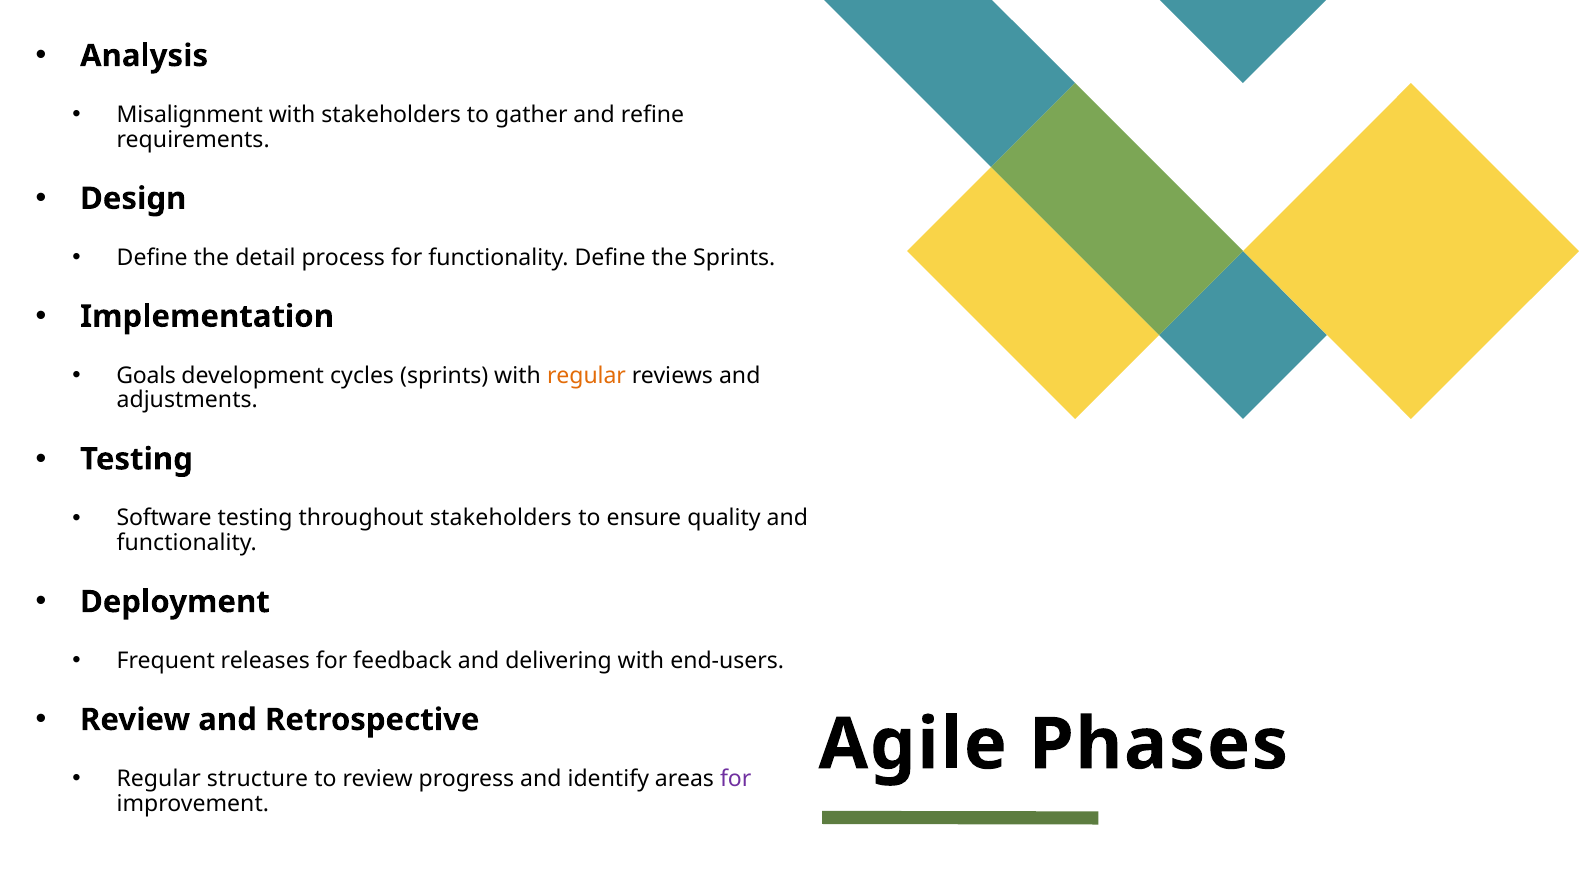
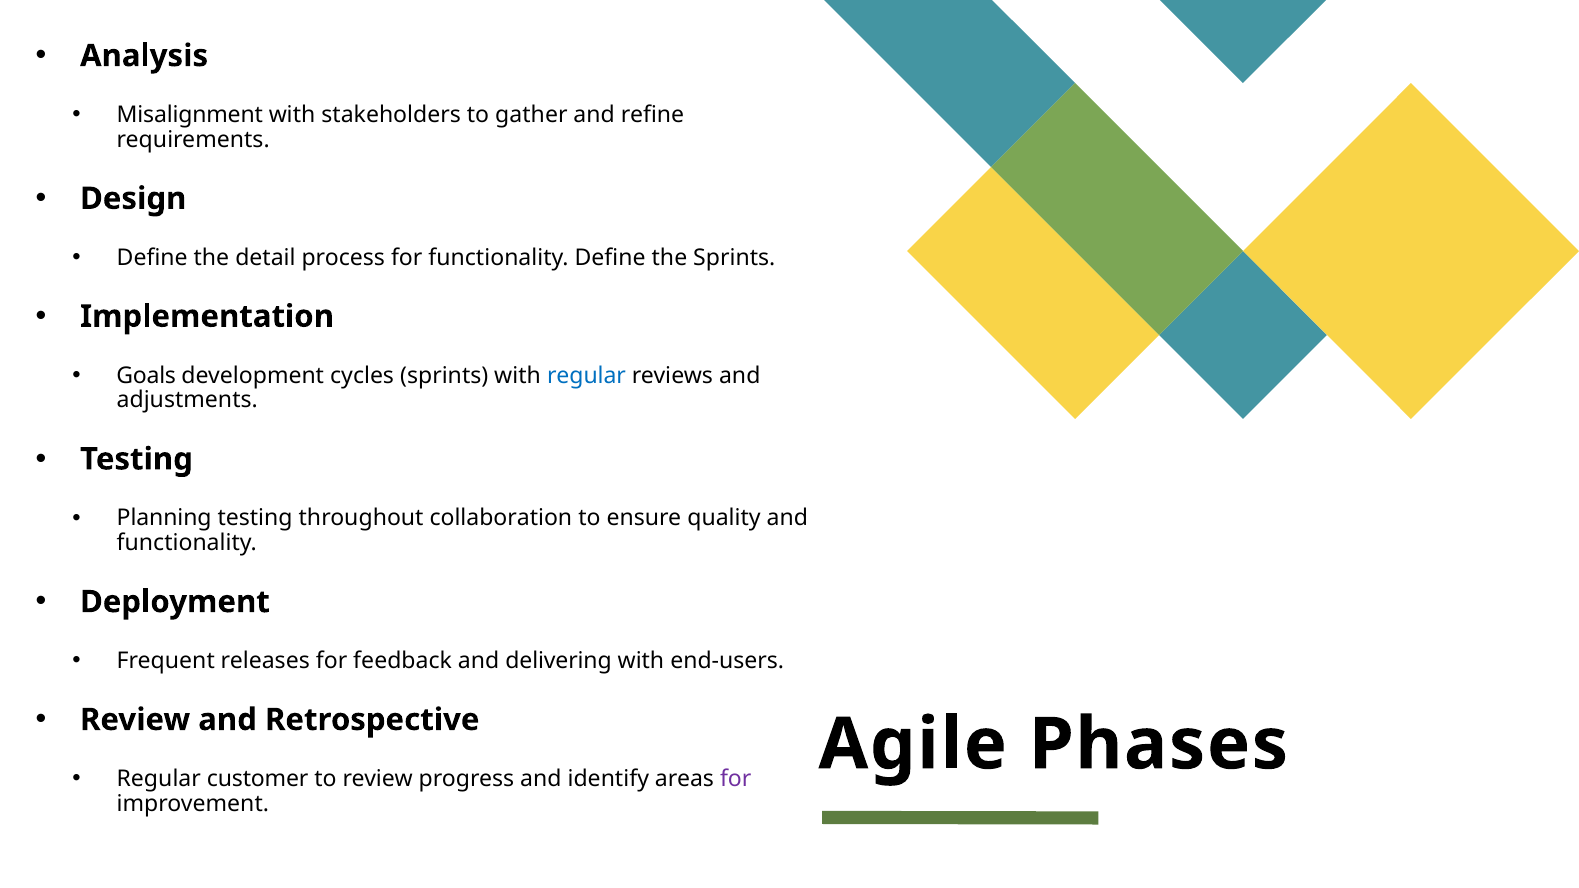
regular colour: orange -> blue (587, 376)
Software: Software -> Planning (164, 518)
throughout stakeholders: stakeholders -> collaboration (501, 518)
structure: structure -> customer (258, 779)
